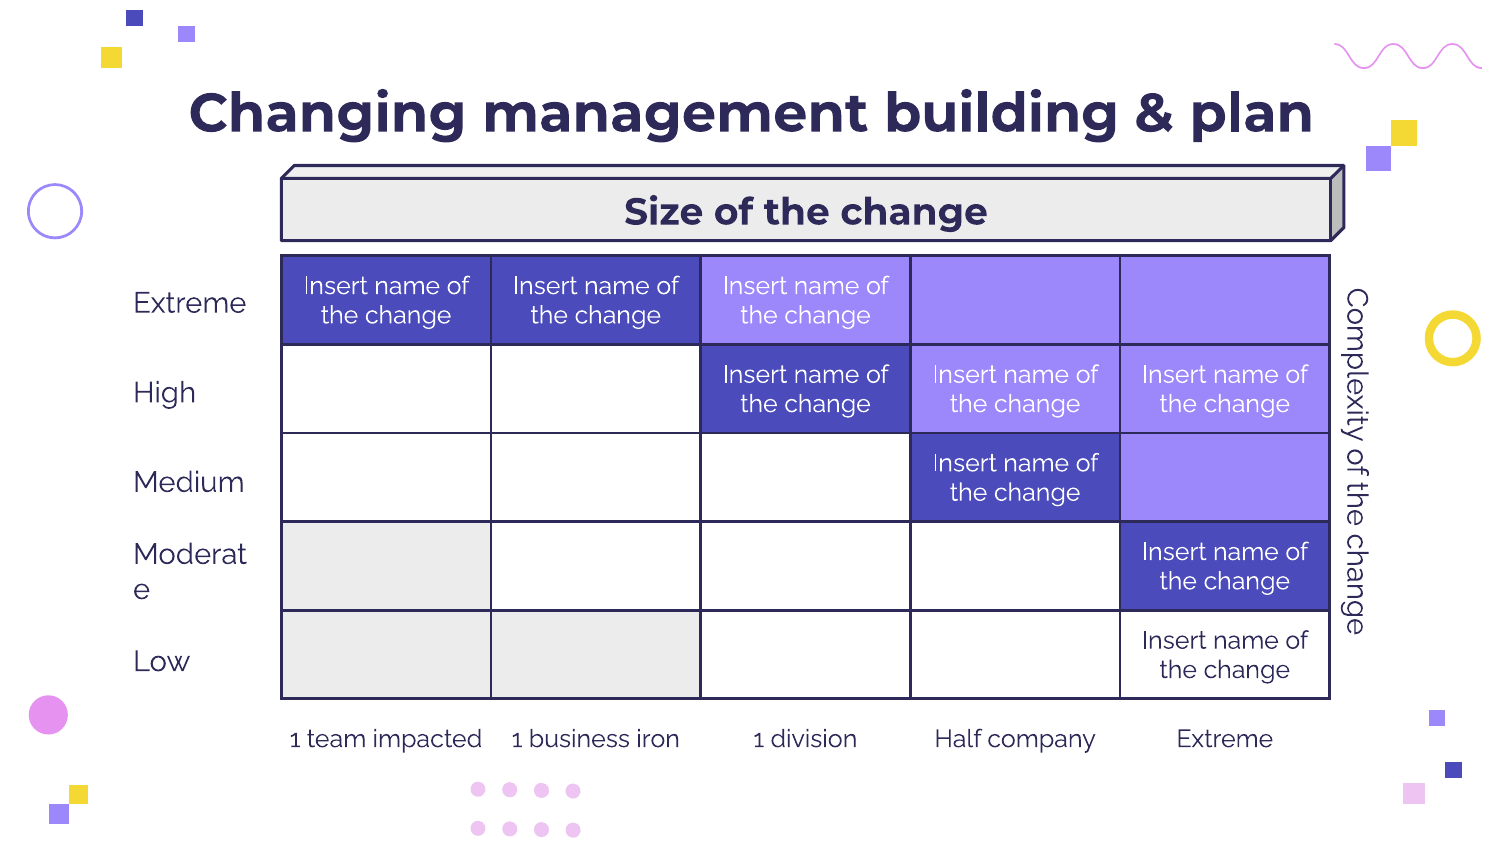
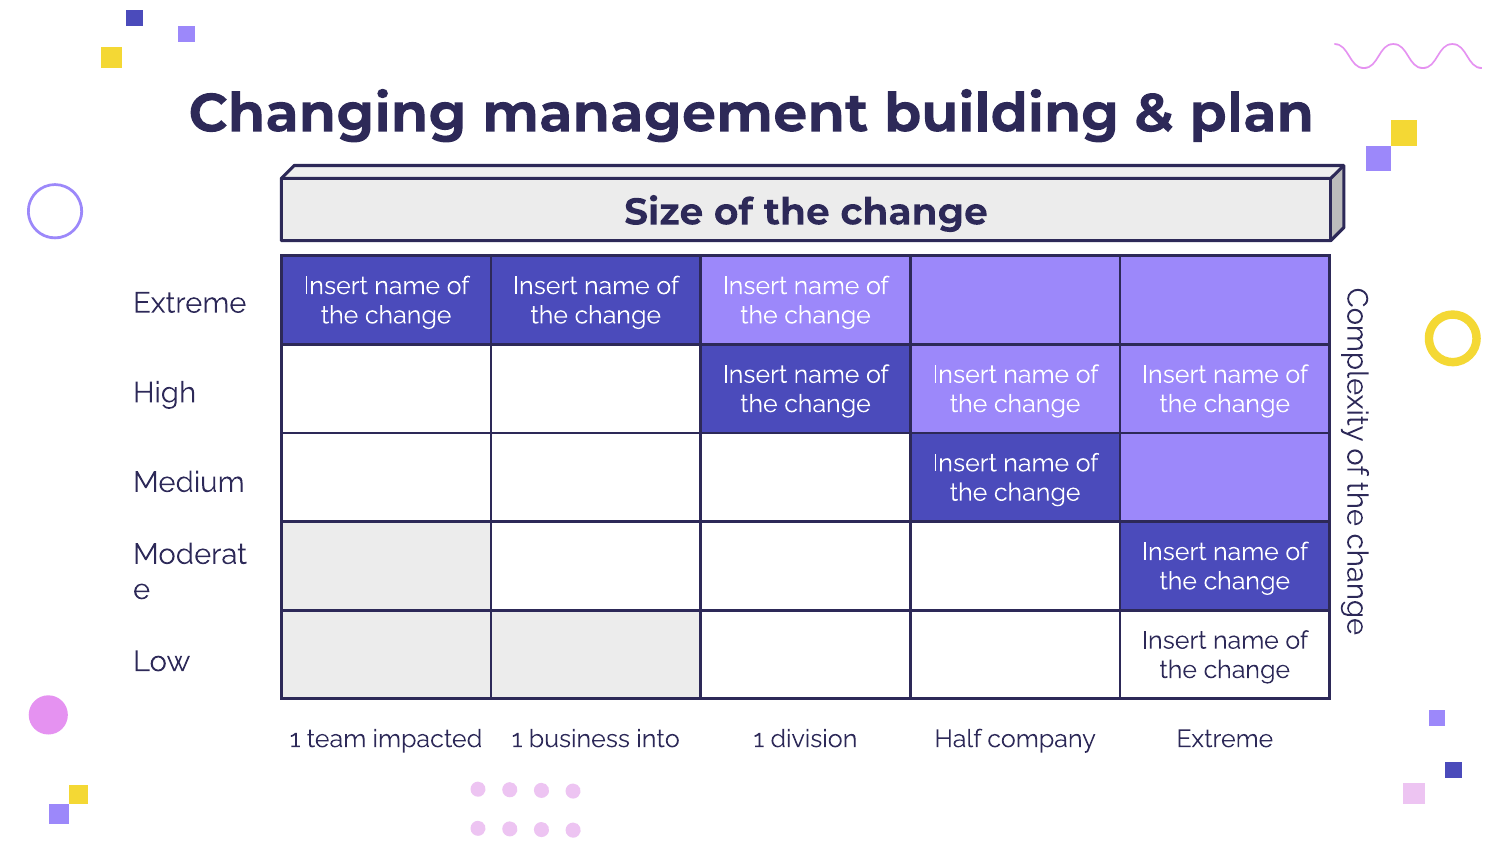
iron: iron -> into (658, 739)
